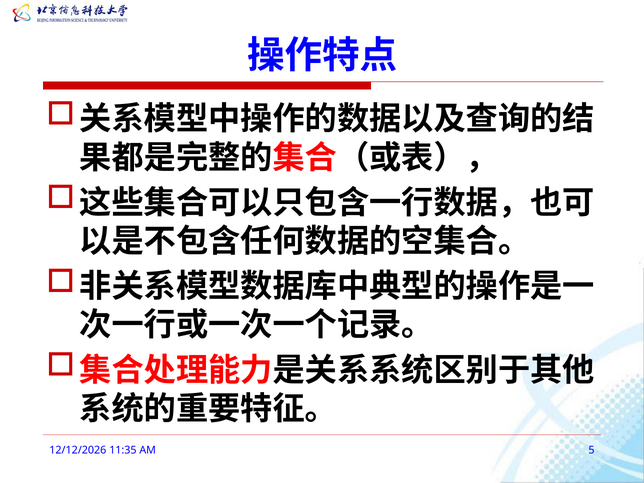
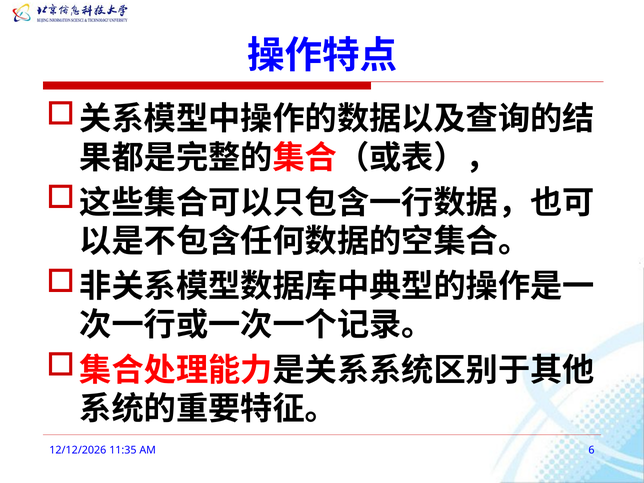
5: 5 -> 6 (592, 450)
